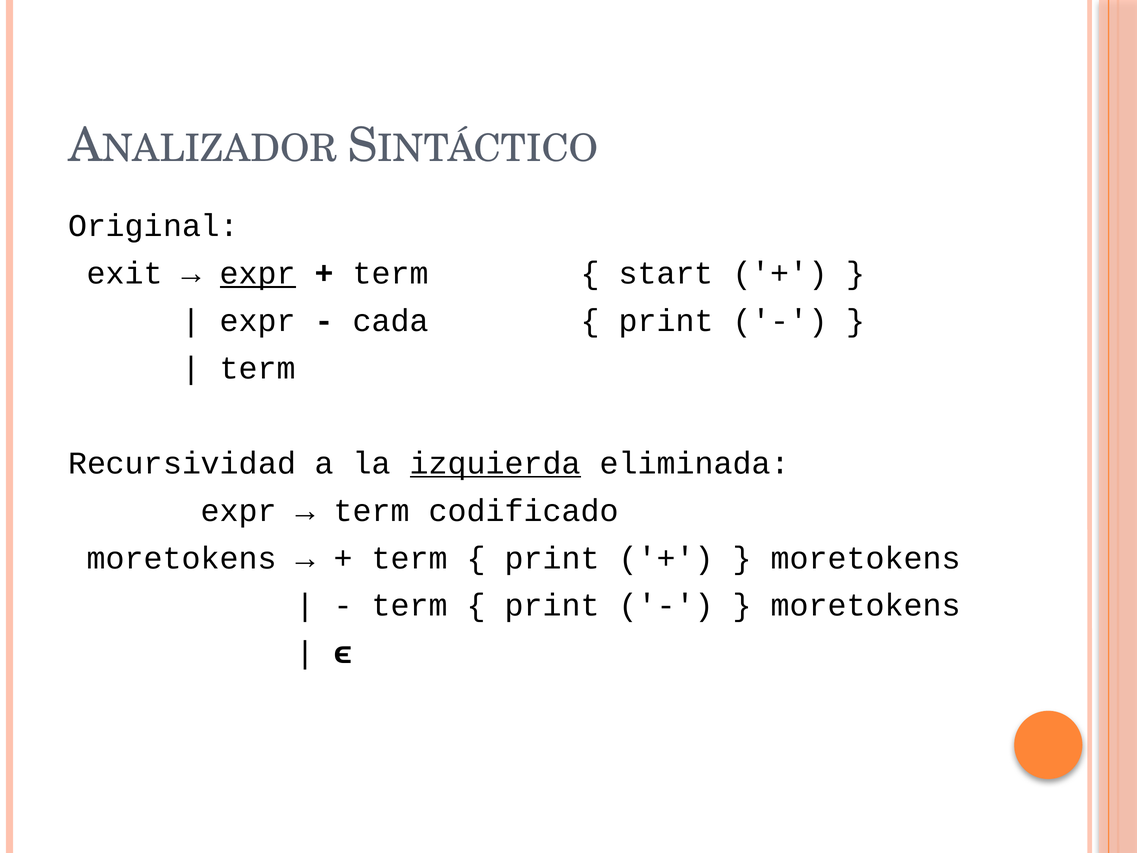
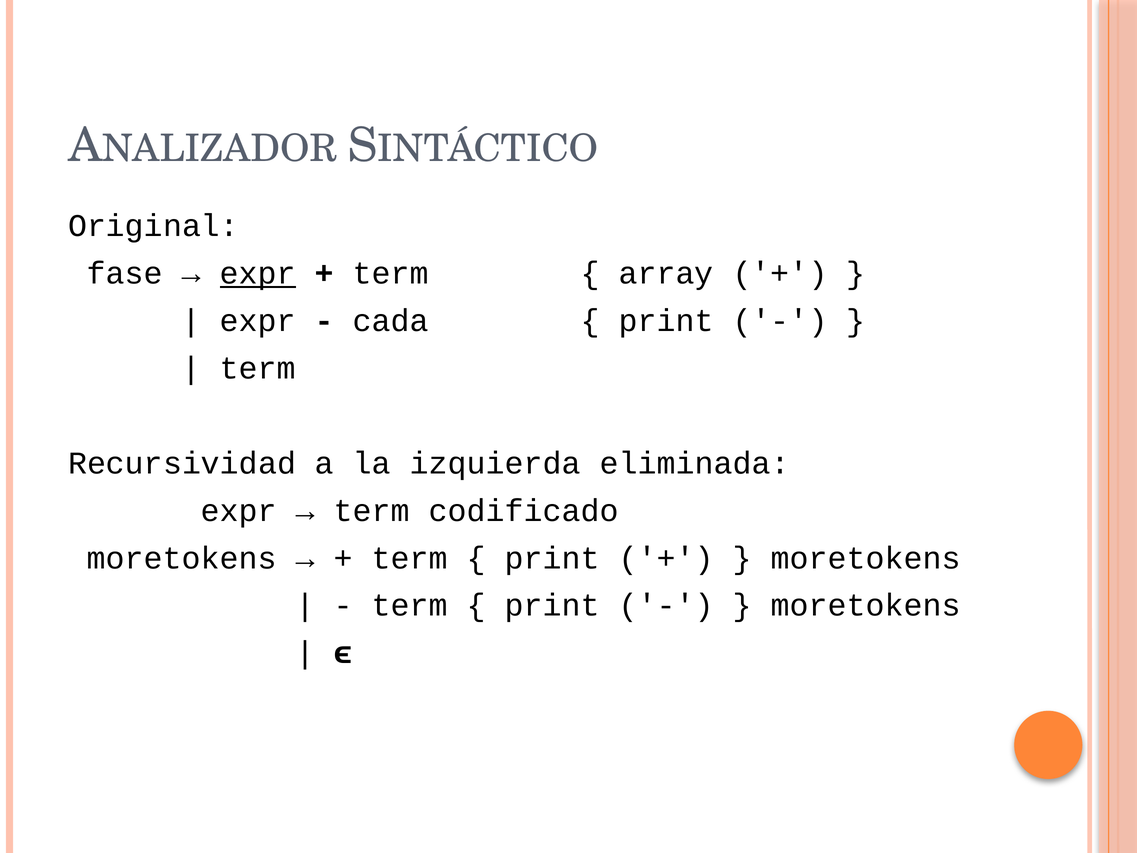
exit: exit -> fase (125, 273)
start: start -> array (666, 273)
izquierda underline: present -> none (495, 463)
